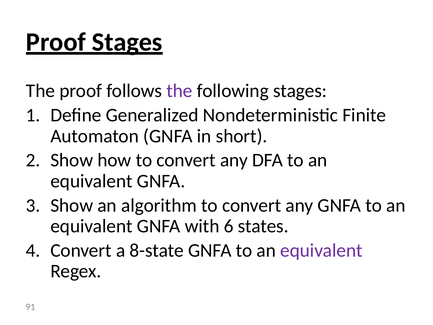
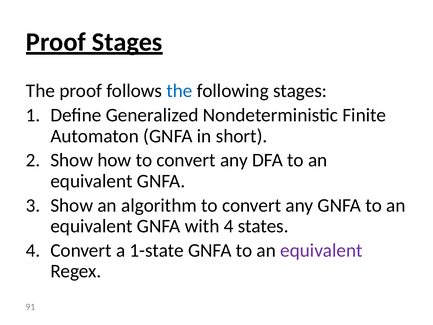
the colour: purple -> blue (180, 91)
with 6: 6 -> 4 (229, 226)
8-state: 8-state -> 1-state (157, 250)
